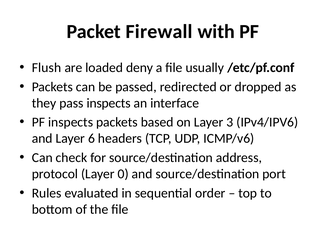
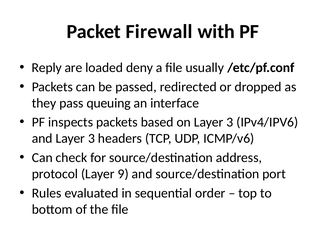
Flush: Flush -> Reply (47, 68)
pass inspects: inspects -> queuing (109, 103)
and Layer 6: 6 -> 3 (91, 139)
0: 0 -> 9 (123, 174)
